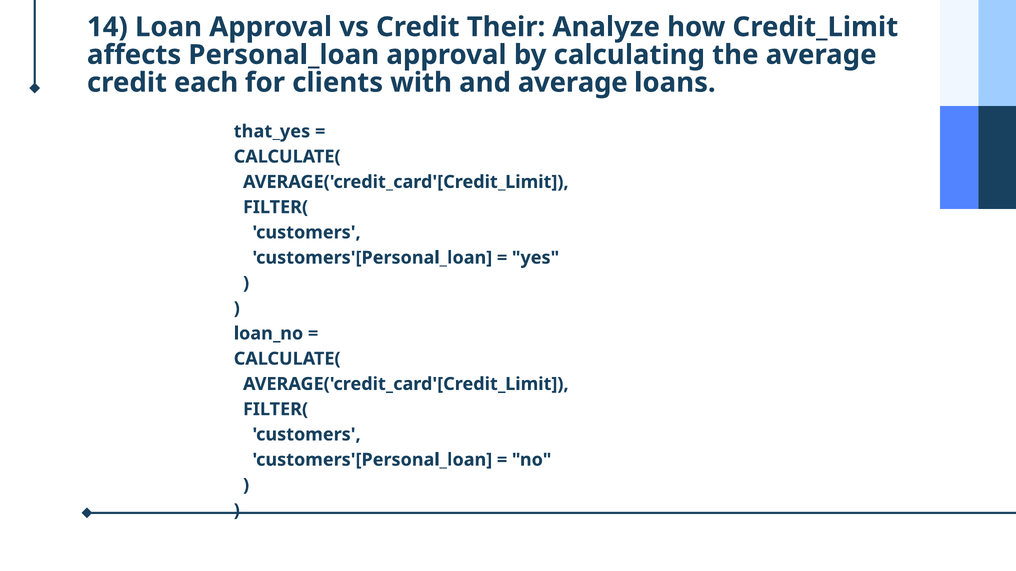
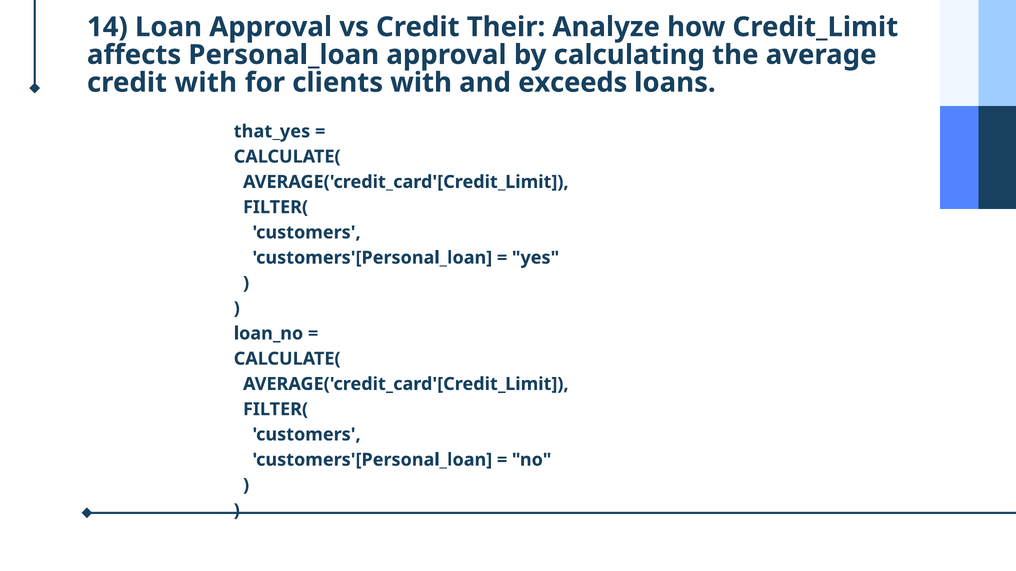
credit each: each -> with (206, 83)
and average: average -> exceeds (573, 83)
